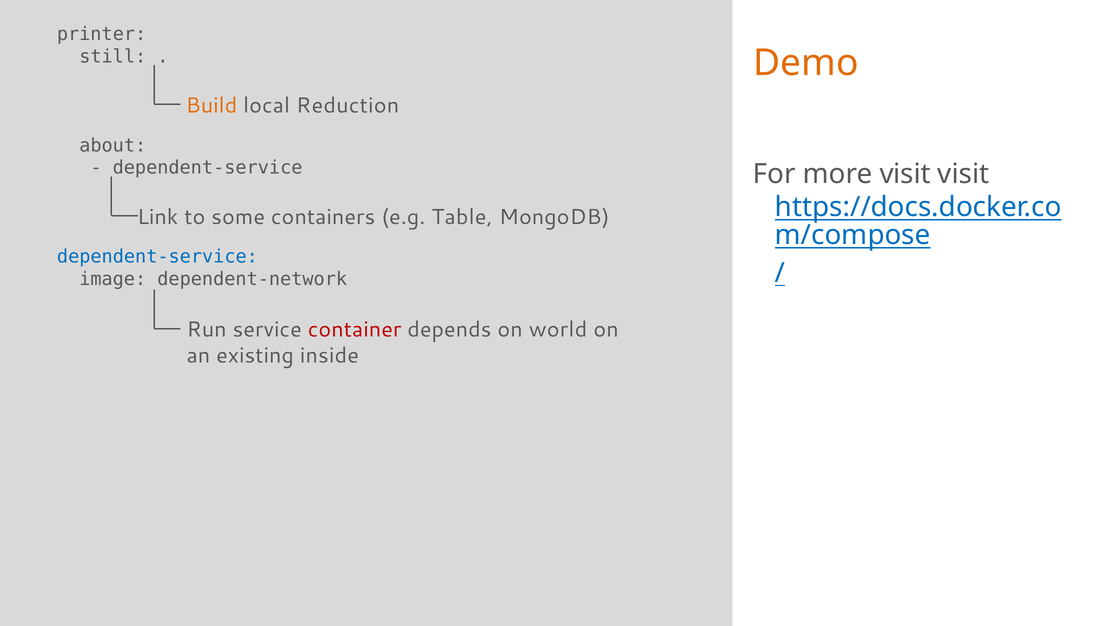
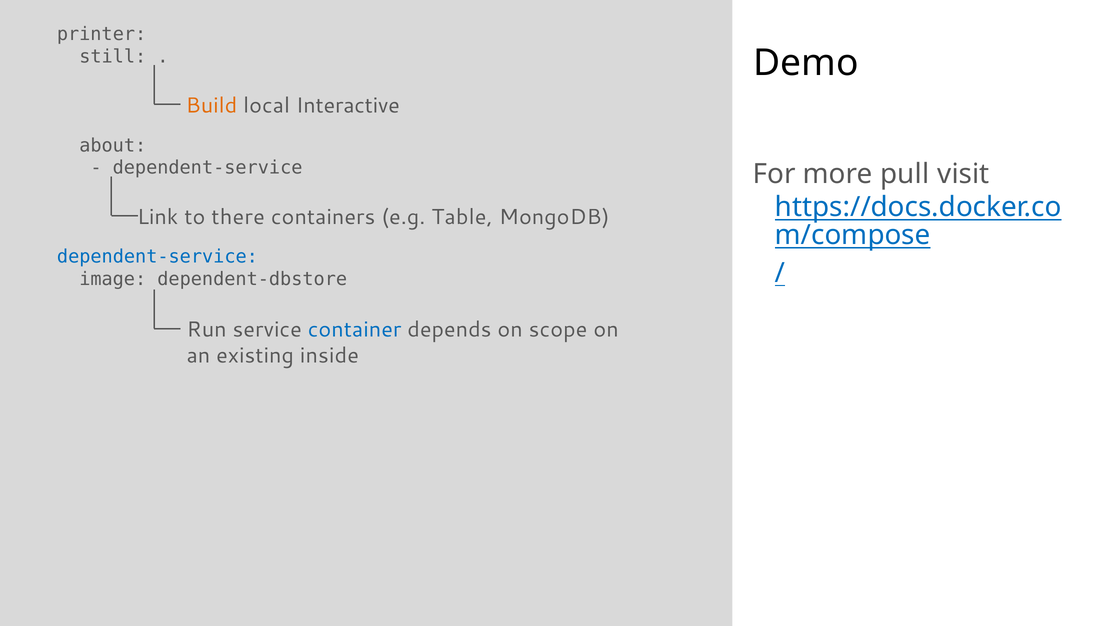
Demo colour: orange -> black (806, 63)
Reduction: Reduction -> Interactive (348, 106)
more visit: visit -> pull (905, 174)
some: some -> there (238, 217)
dependent-network: dependent-network -> dependent-dbstore (252, 279)
container colour: red -> blue (355, 330)
world: world -> scope (558, 330)
